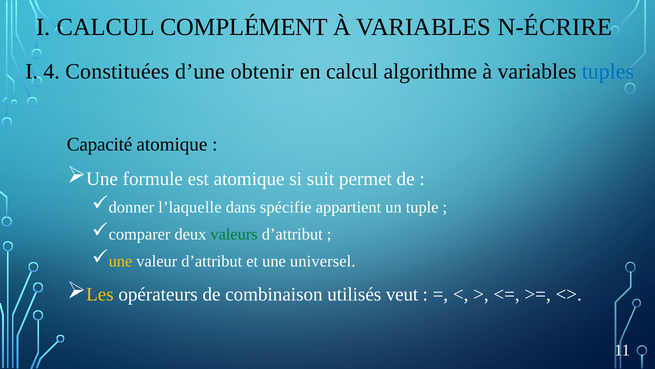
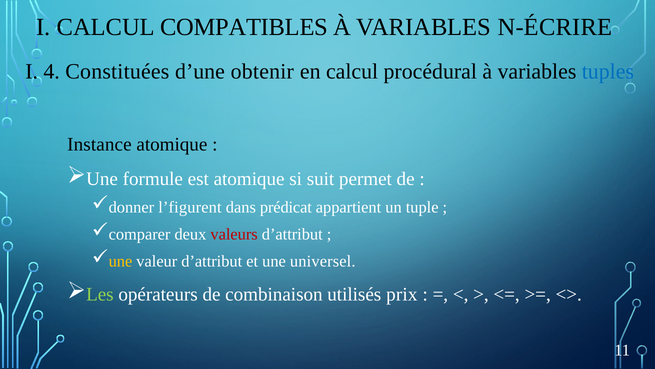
COMPLÉMENT: COMPLÉMENT -> COMPATIBLES (244, 27)
algorithme: algorithme -> procédural (430, 71)
Capacité: Capacité -> Instance (99, 144)
l’laquelle: l’laquelle -> l’figurent (190, 207)
spécifie: spécifie -> prédicat (286, 207)
valeurs colour: green -> red (234, 234)
Les colour: yellow -> light green (100, 294)
veut: veut -> prix (402, 294)
